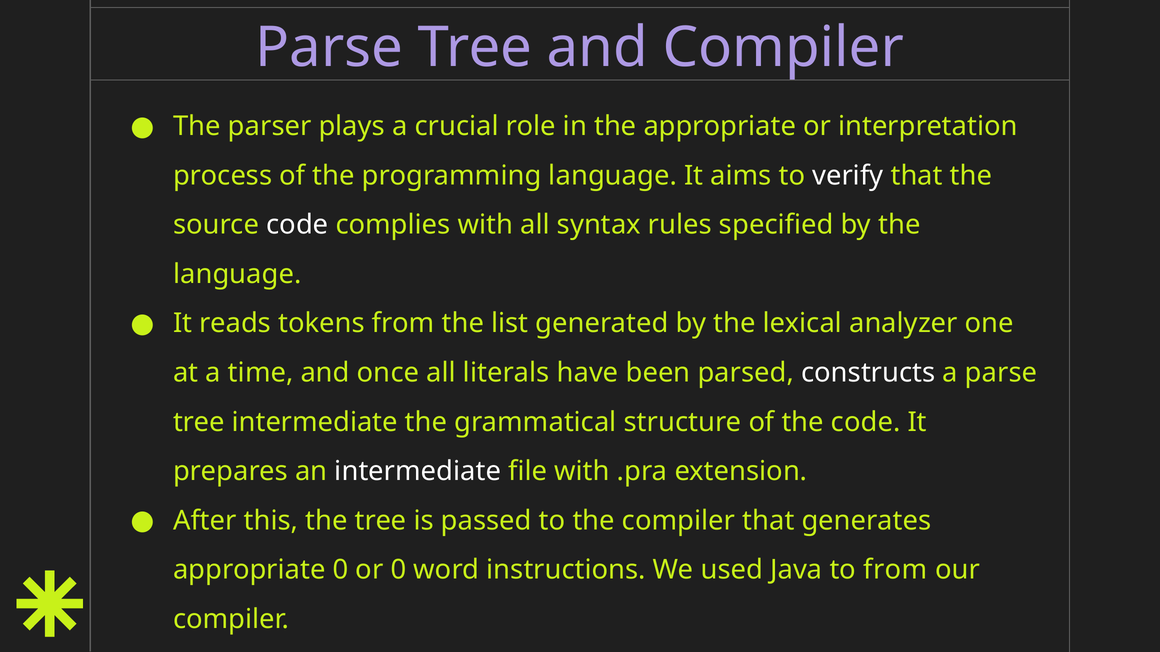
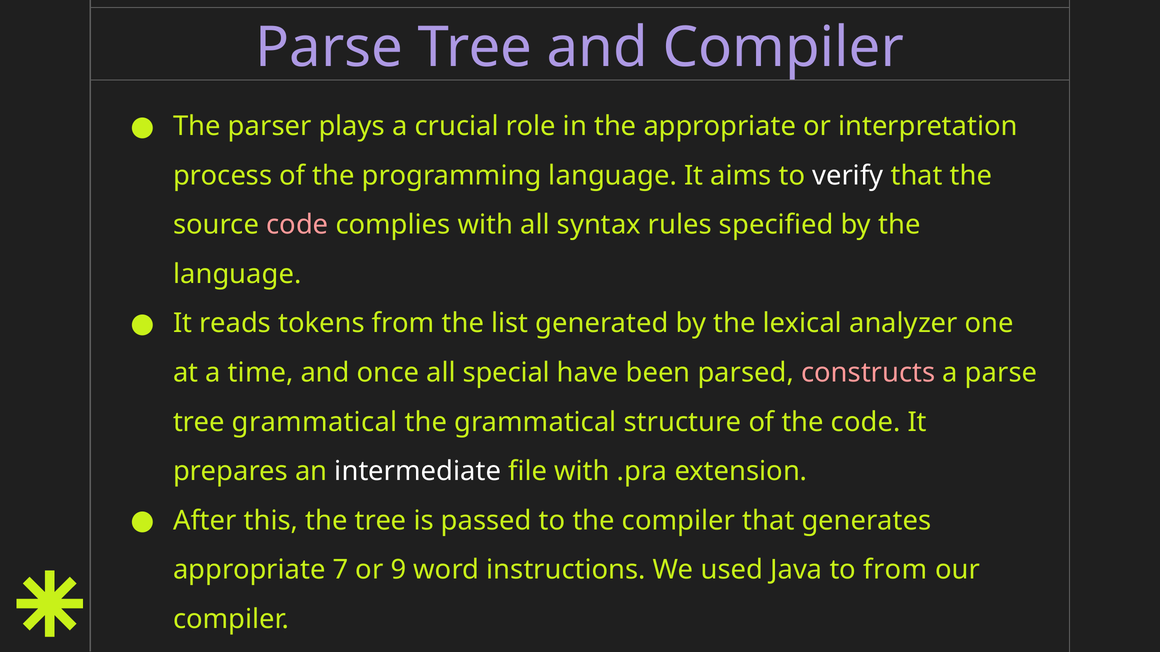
code colour: white -> pink (297, 225)
literals: literals -> special (506, 373)
constructs colour: white -> pink (868, 373)
tree intermediate: intermediate -> grammatical (315, 422)
appropriate 0: 0 -> 7 (341, 570)
or 0: 0 -> 9 (398, 570)
